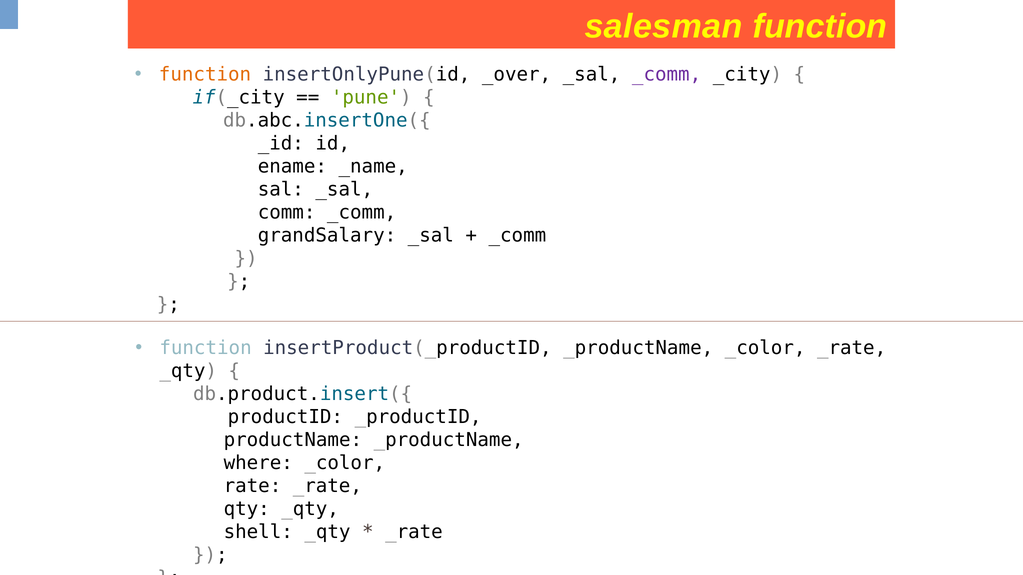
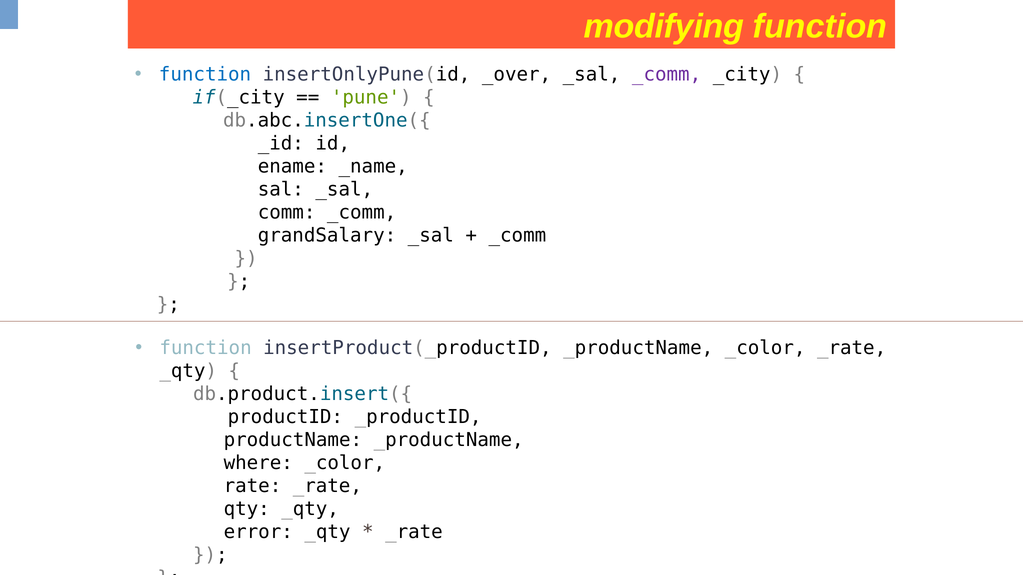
salesman: salesman -> modifying (664, 27)
function colour: orange -> blue (205, 75)
shell: shell -> error (258, 532)
